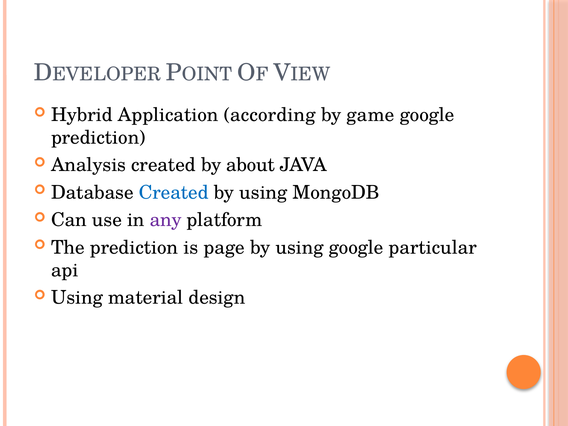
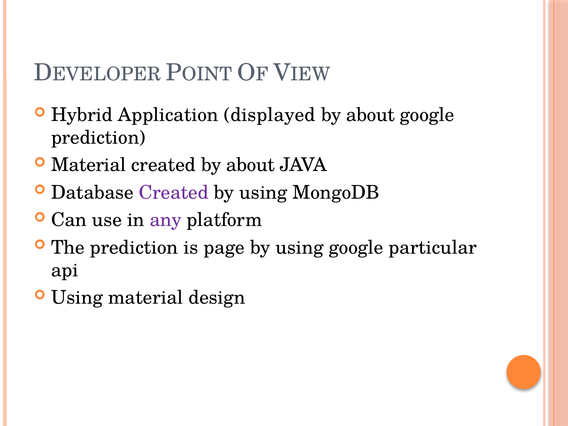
according: according -> displayed (270, 115)
game: game -> about (371, 115)
Analysis: Analysis -> Material (89, 165)
Created colour: blue -> purple (174, 193)
